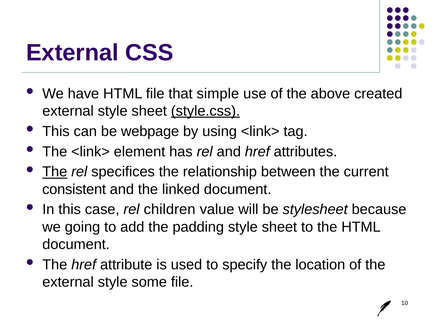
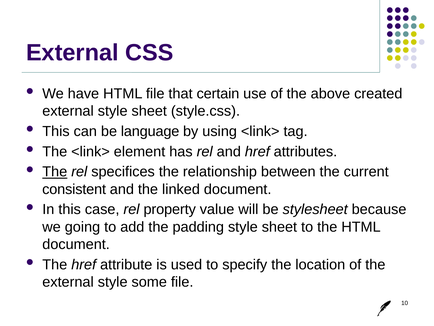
simple: simple -> certain (218, 93)
style.css underline: present -> none (205, 111)
webpage: webpage -> language (150, 131)
children: children -> property (170, 209)
